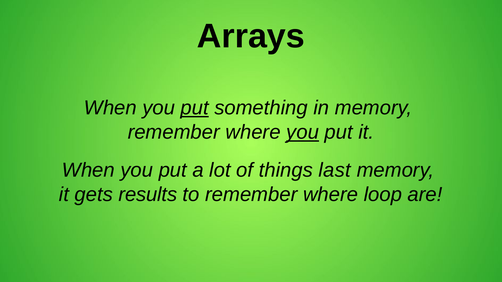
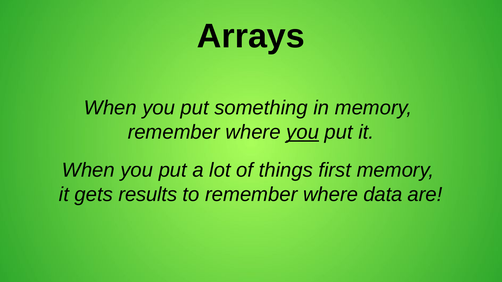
put underline: present -> none (195, 108)
last: last -> first (335, 170)
loop: loop -> data (383, 195)
